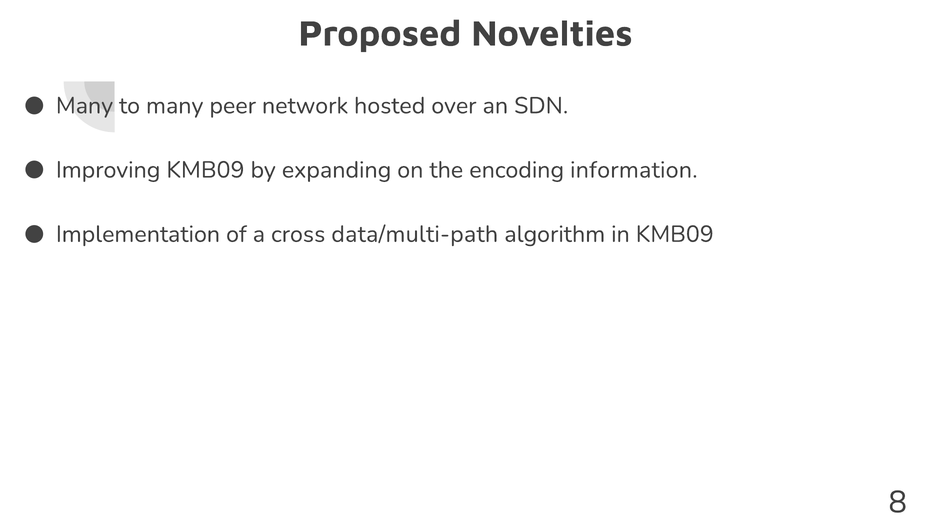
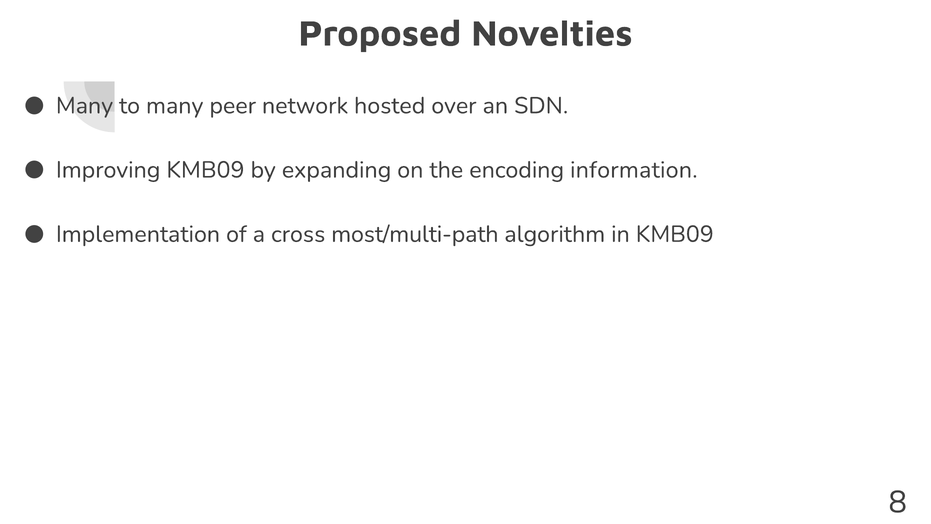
data/multi-path: data/multi-path -> most/multi-path (415, 234)
